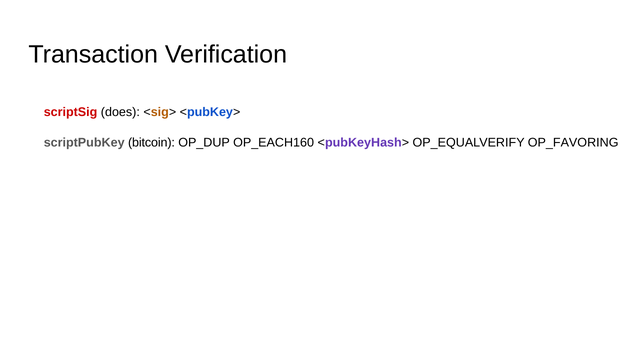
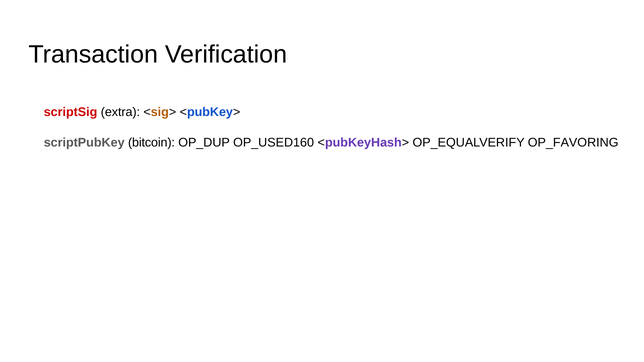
does: does -> extra (120, 112)
OP_EACH160: OP_EACH160 -> OP_USED160 (274, 142)
